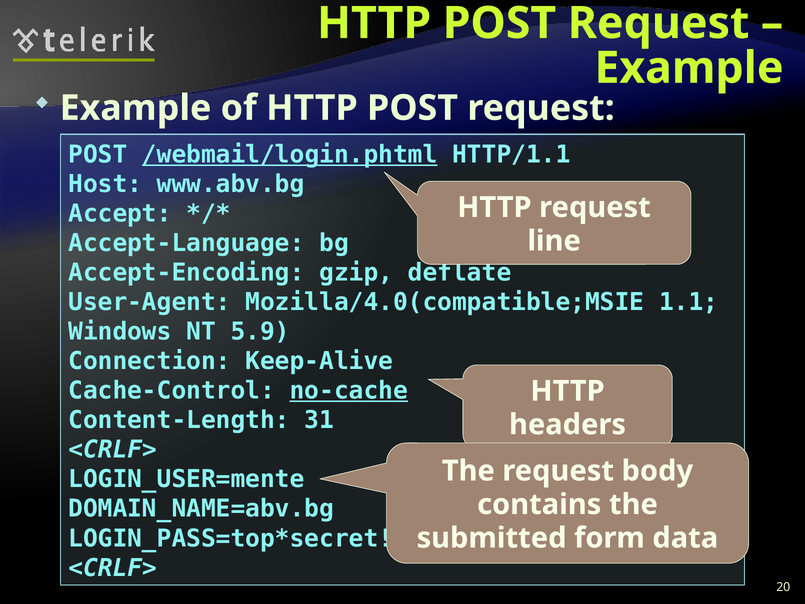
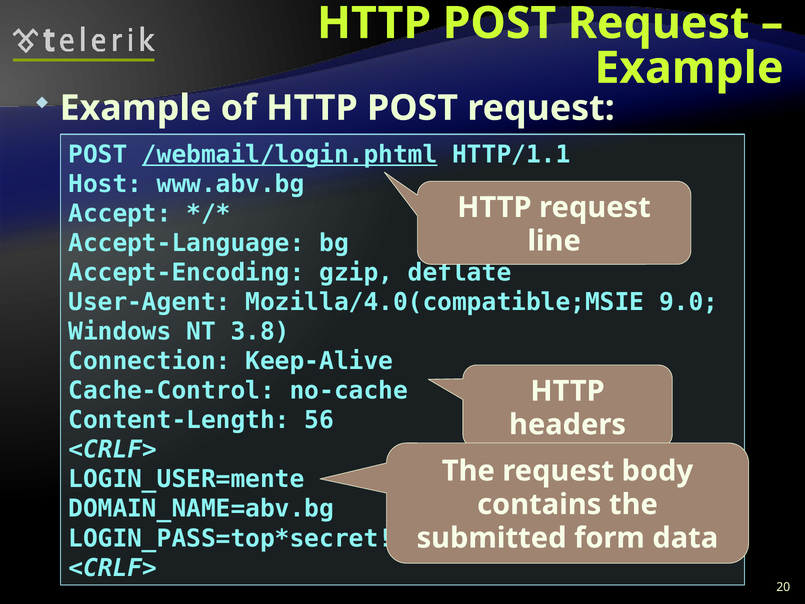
1.1: 1.1 -> 9.0 (689, 302)
5.9: 5.9 -> 3.8 (260, 332)
no-cache underline: present -> none (349, 391)
31: 31 -> 56 (319, 420)
